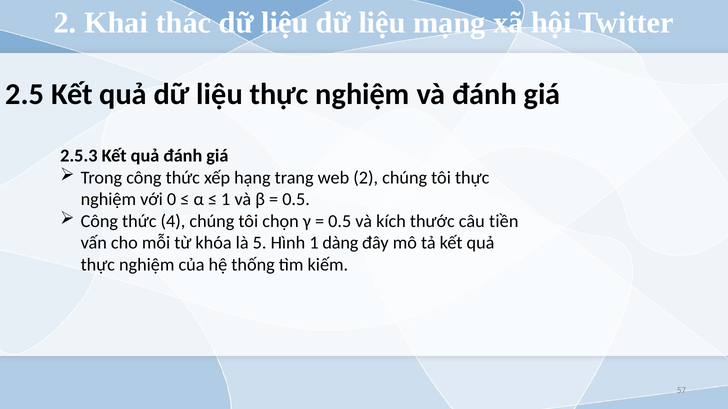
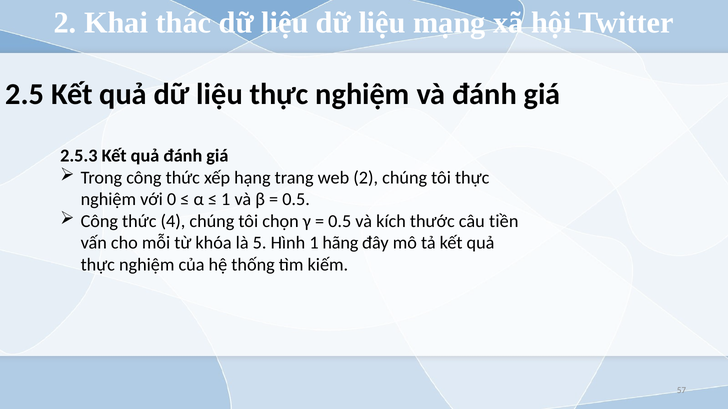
dàng: dàng -> hãng (340, 243)
